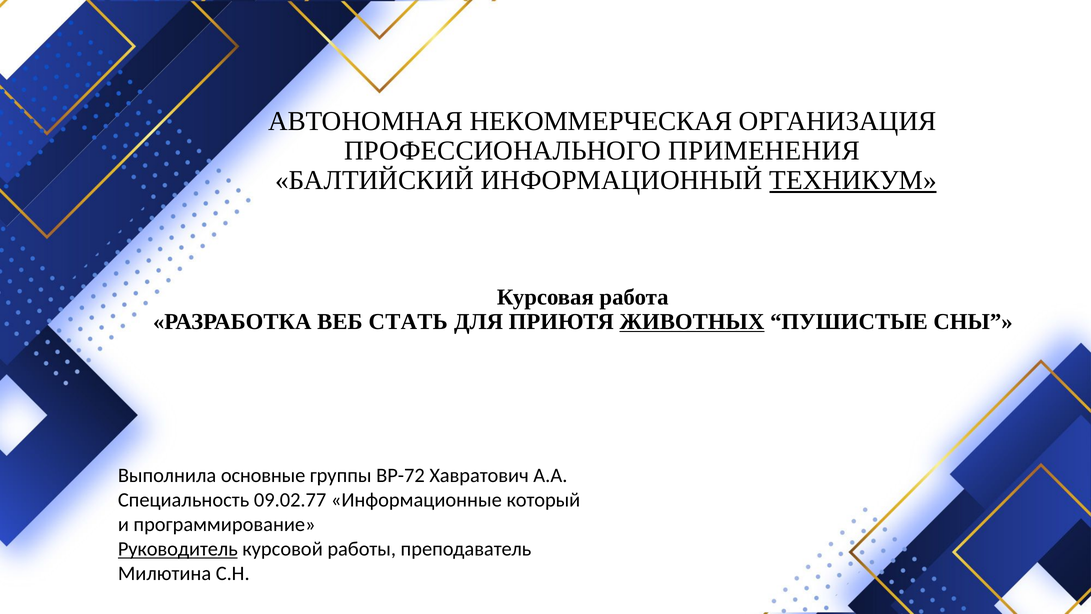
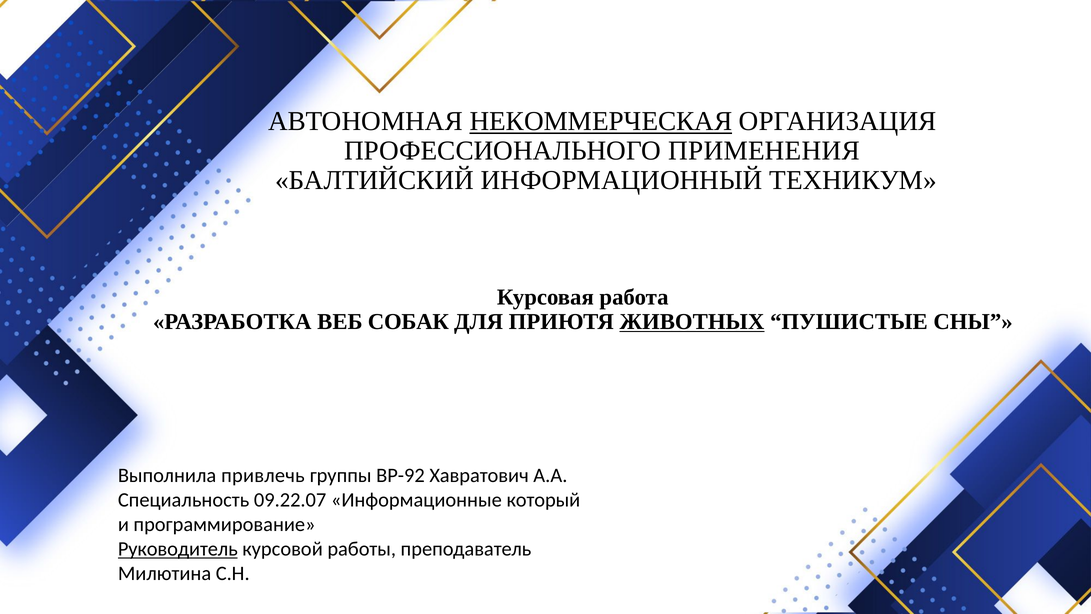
НЕКОММЕРЧЕСКАЯ underline: none -> present (601, 121)
ТЕХНИКУМ underline: present -> none (853, 180)
СТАТЬ: СТАТЬ -> СОБАК (408, 321)
основные: основные -> привлечь (263, 475)
ВР-72: ВР-72 -> ВР-92 (400, 475)
09.02.77: 09.02.77 -> 09.22.07 (290, 500)
